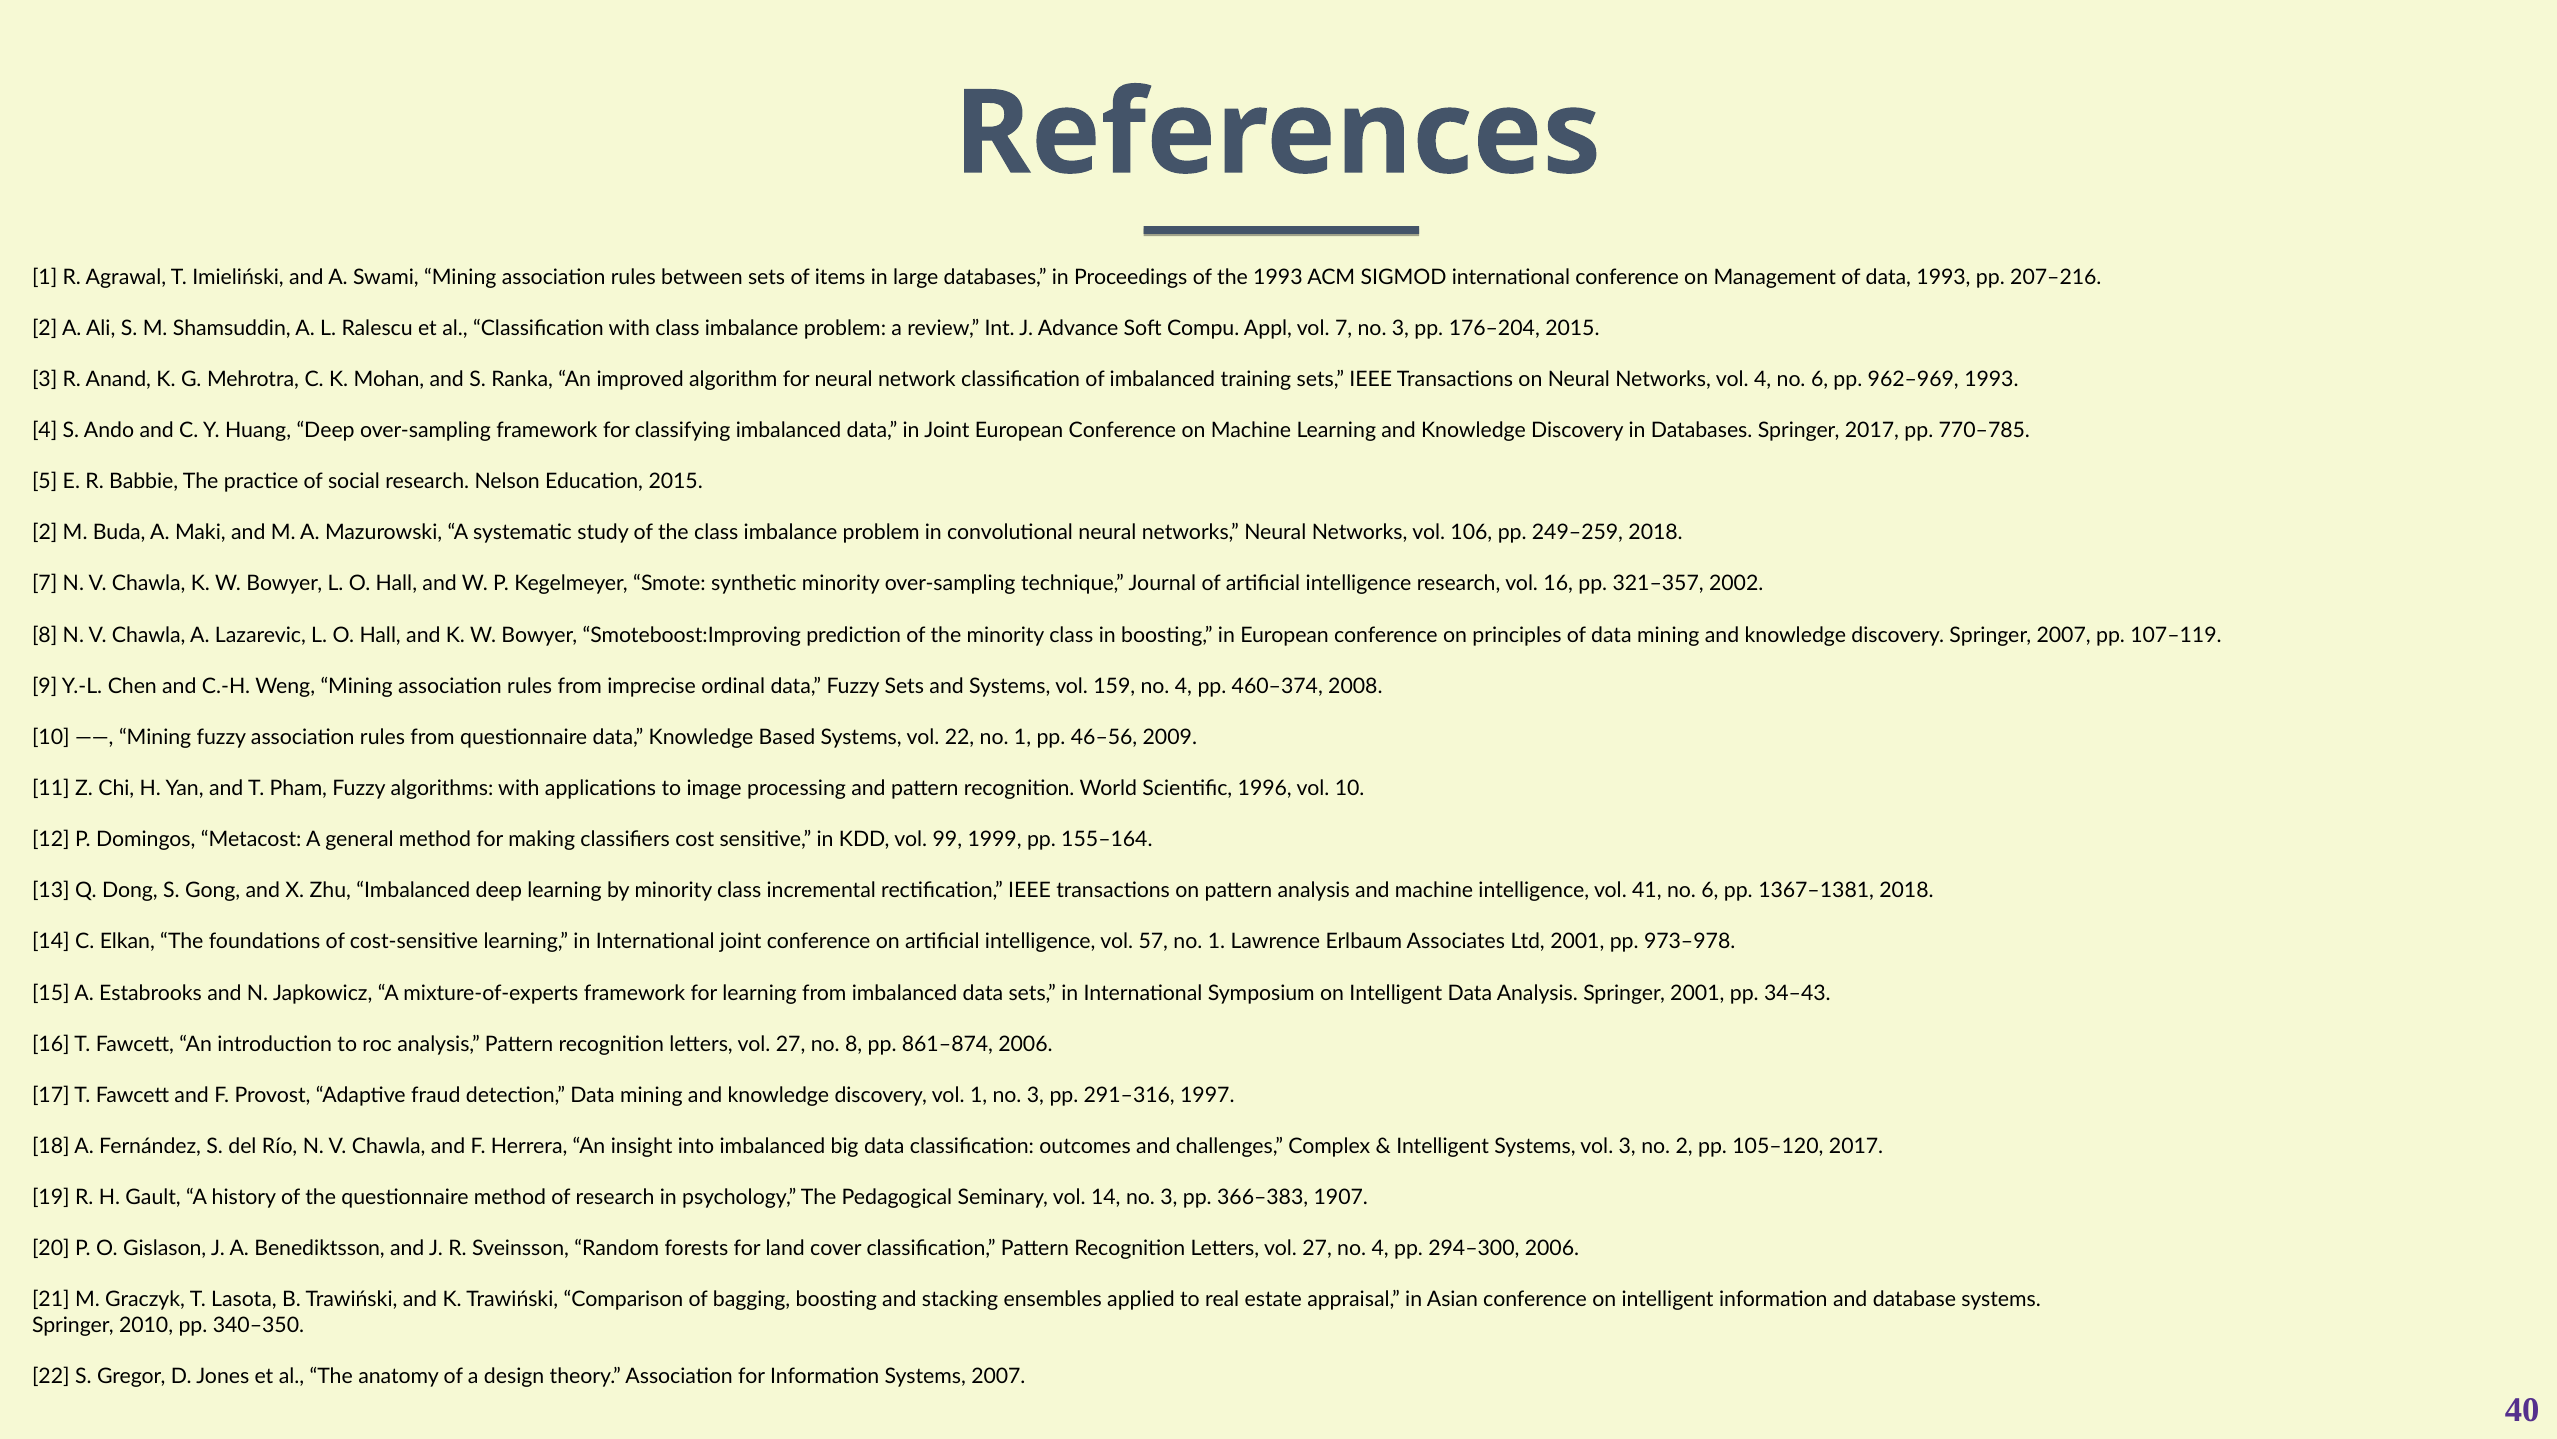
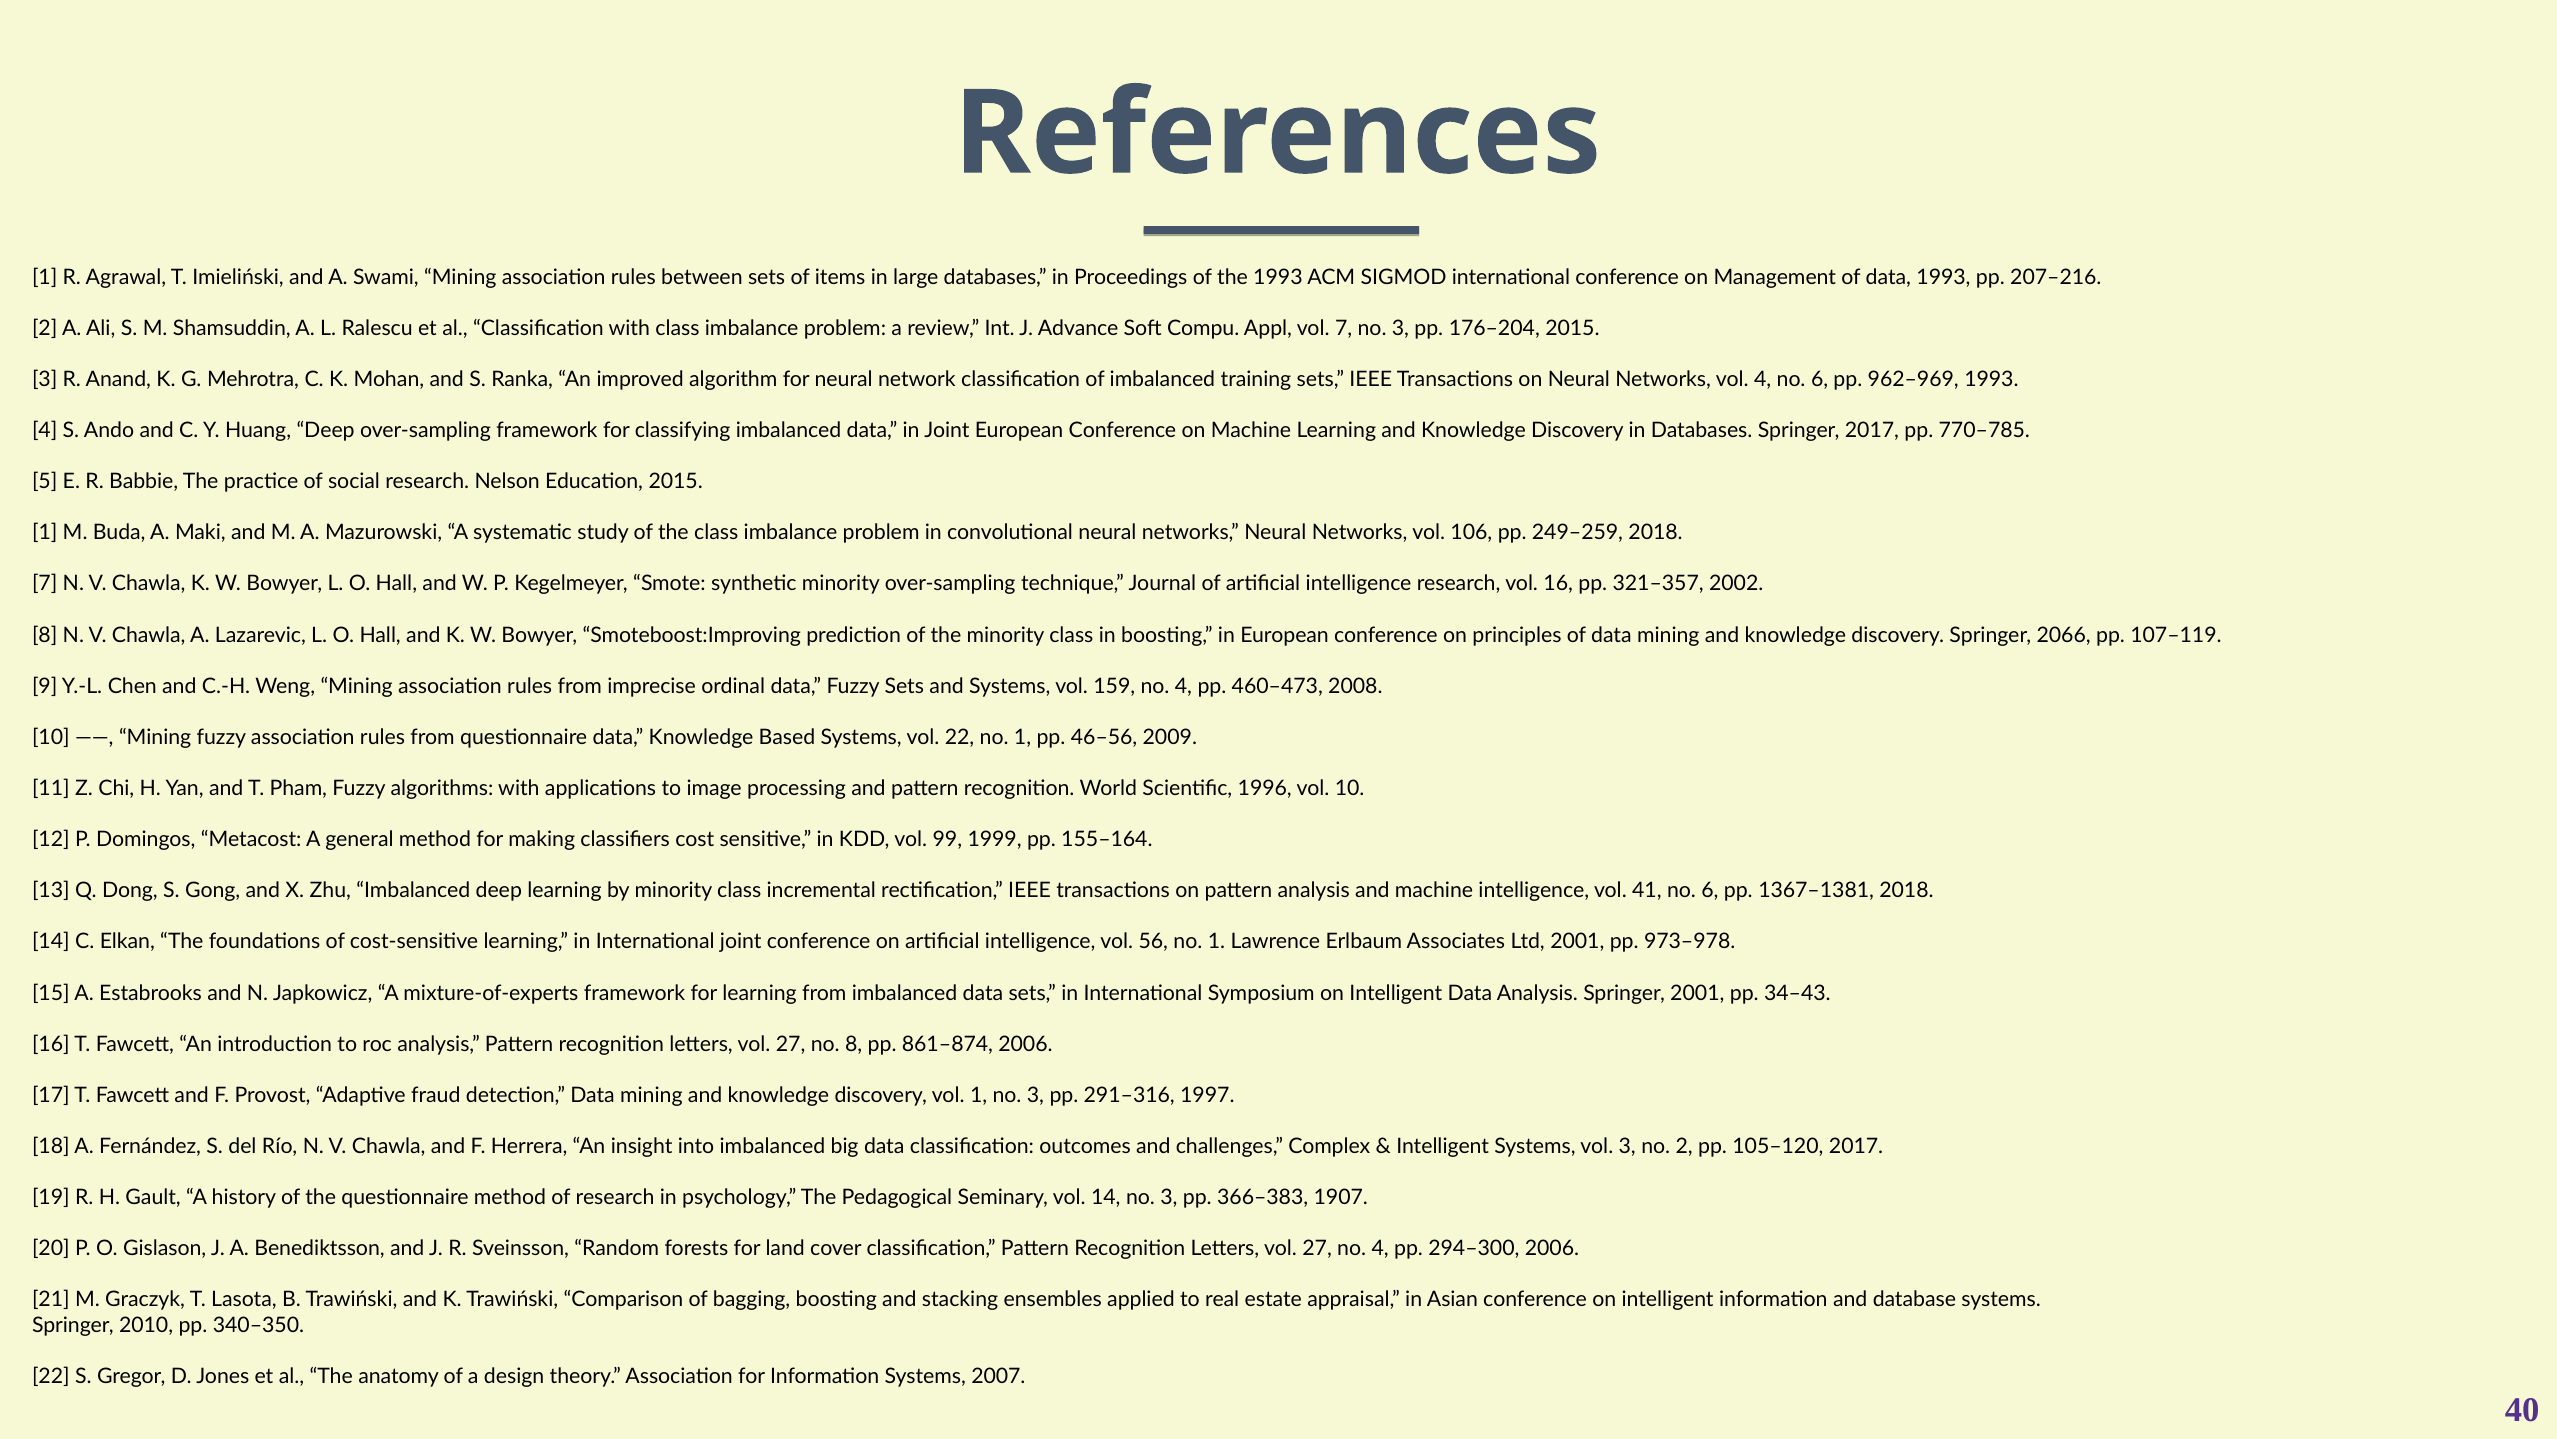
2: 2 -> 1 (45, 533)
Springer 2007: 2007 -> 2066 (2064, 635)
460–374: 460–374 -> 460–473 (1277, 686)
57: 57 -> 56 (1153, 942)
